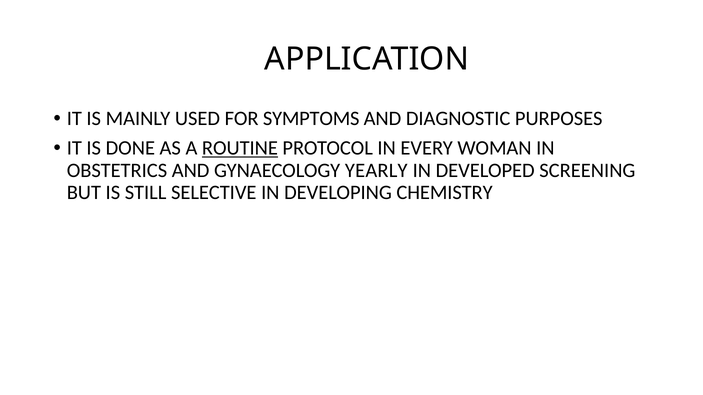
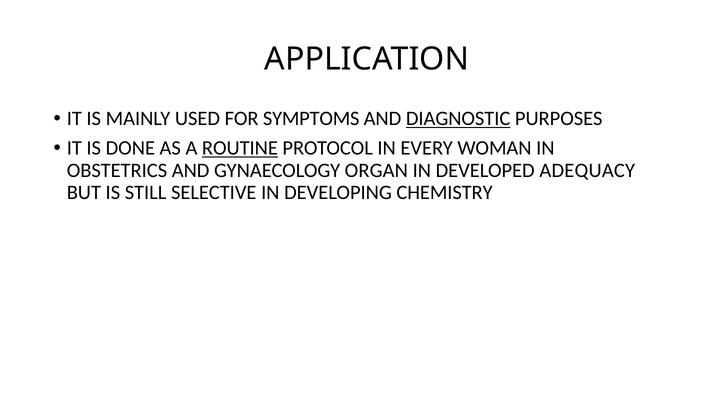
DIAGNOSTIC underline: none -> present (458, 119)
YEARLY: YEARLY -> ORGAN (376, 170)
SCREENING: SCREENING -> ADEQUACY (587, 170)
